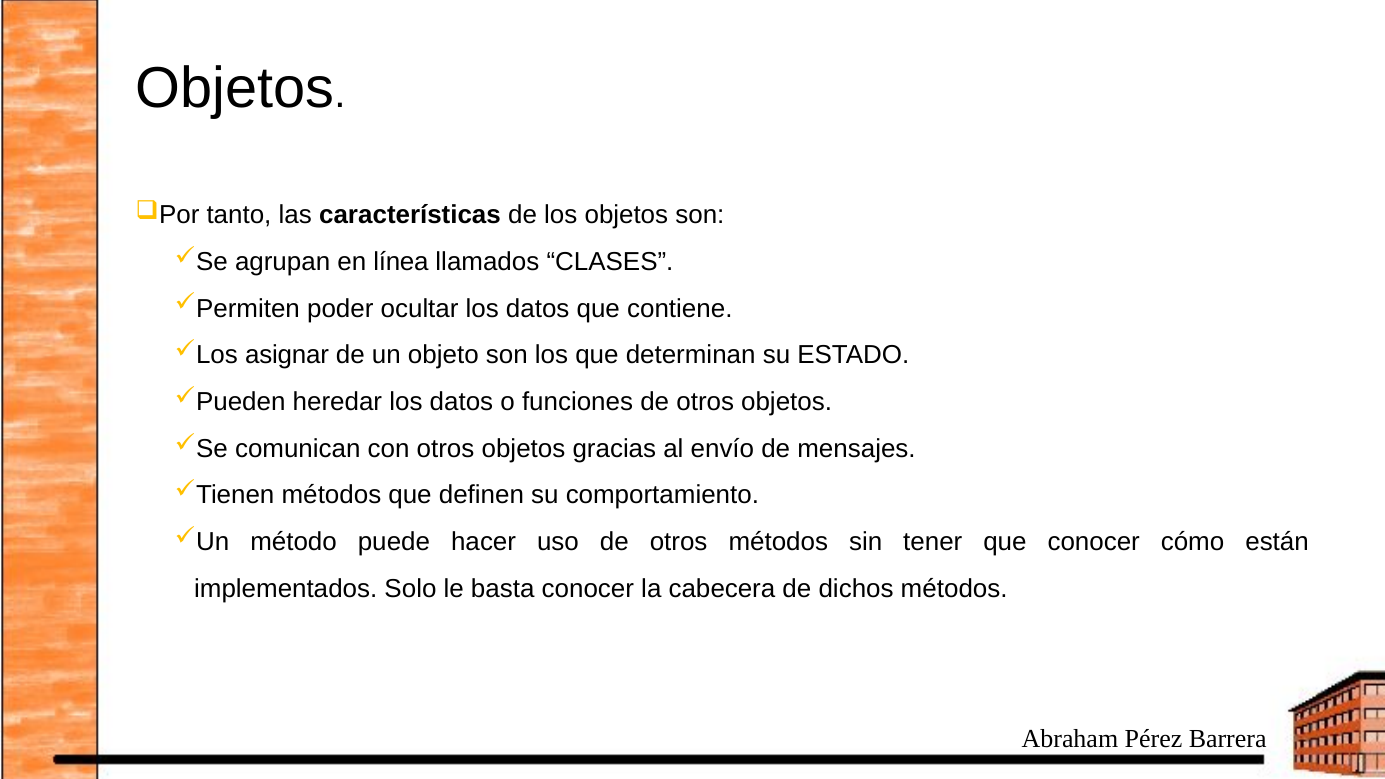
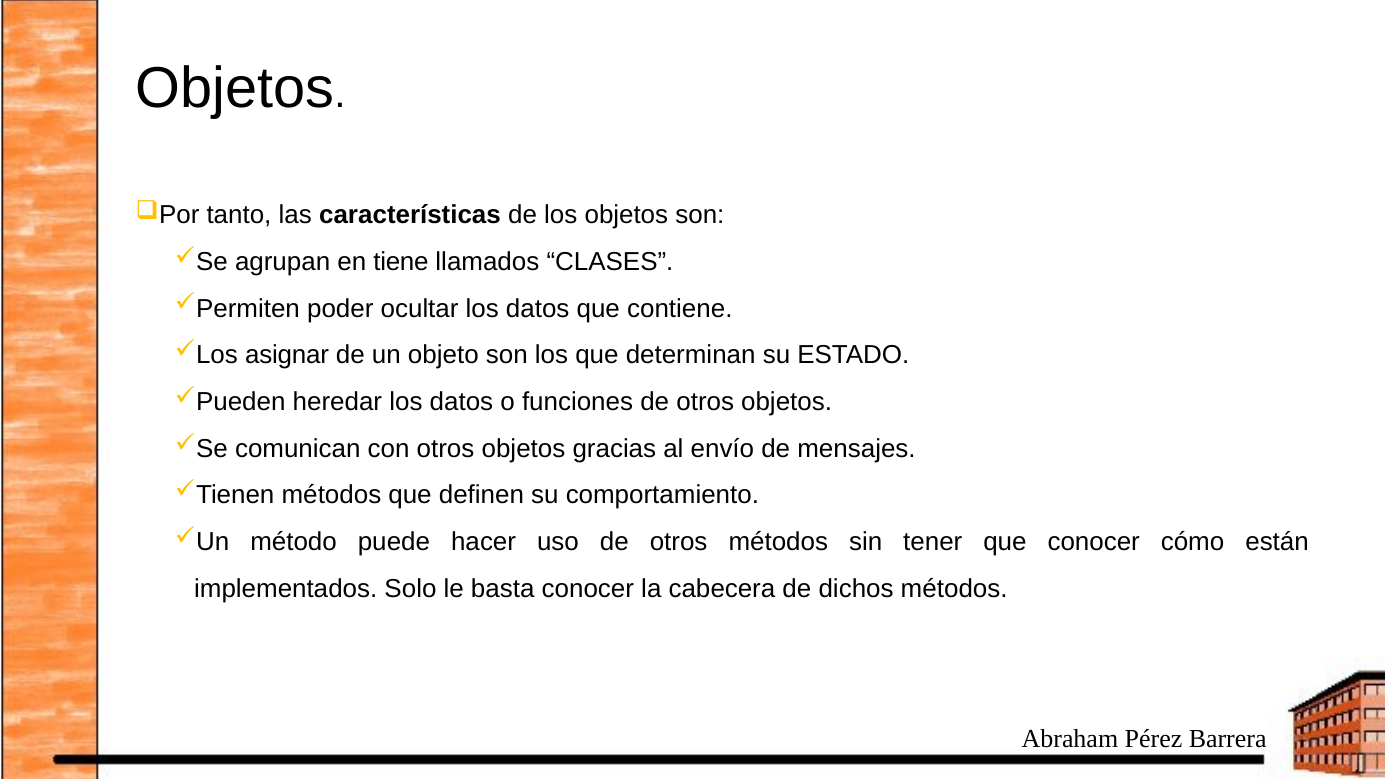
línea: línea -> tiene (401, 262)
